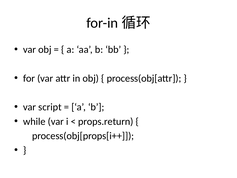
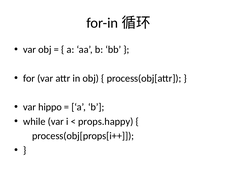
script: script -> hippo (50, 107)
props.return: props.return -> props.happy (106, 121)
